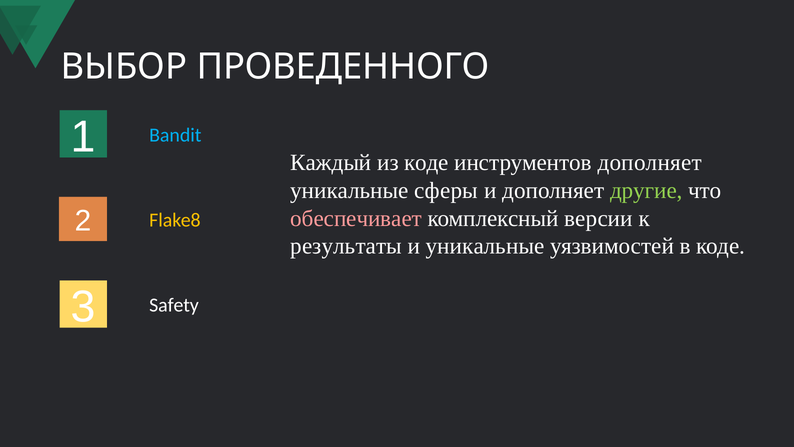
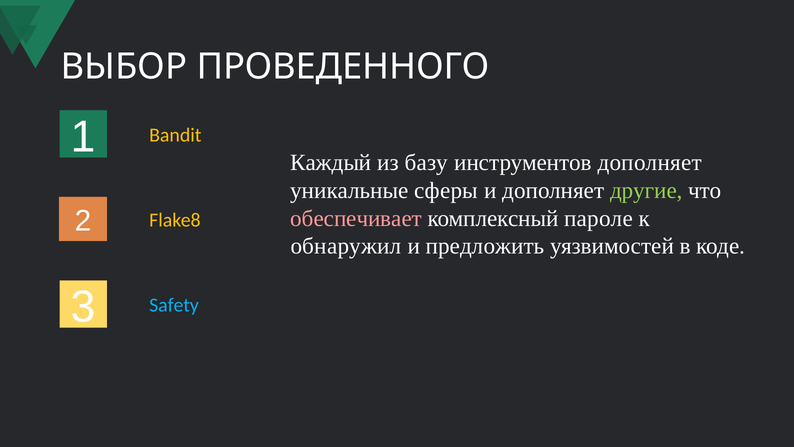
Bandit colour: light blue -> yellow (175, 135)
из коде: коде -> базу (426, 163)
версии: версии -> пароле (599, 218)
результаты: результаты -> обнаружил (346, 246)
и уникальные: уникальные -> предложить (485, 246)
Safety colour: white -> light blue (174, 305)
